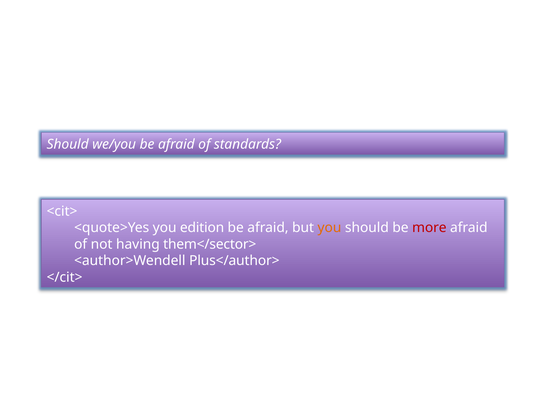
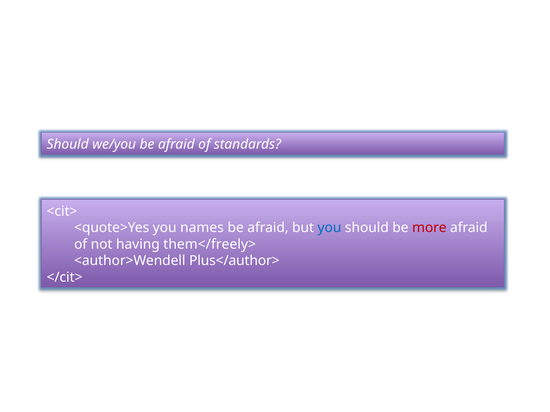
edition: edition -> names (202, 228)
you colour: orange -> blue (329, 228)
them</sector>: them</sector> -> them</freely> (210, 245)
